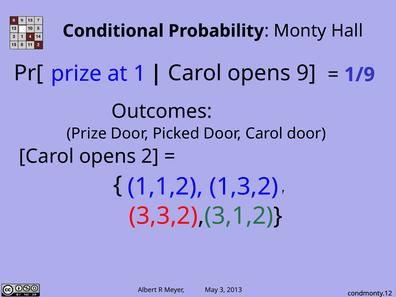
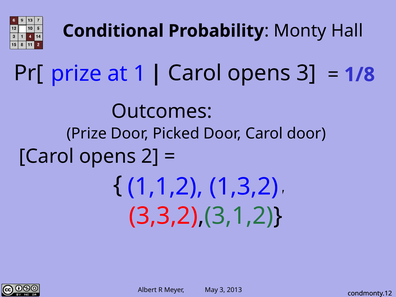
opens 9: 9 -> 3 (306, 73)
1/9: 1/9 -> 1/8 (359, 75)
